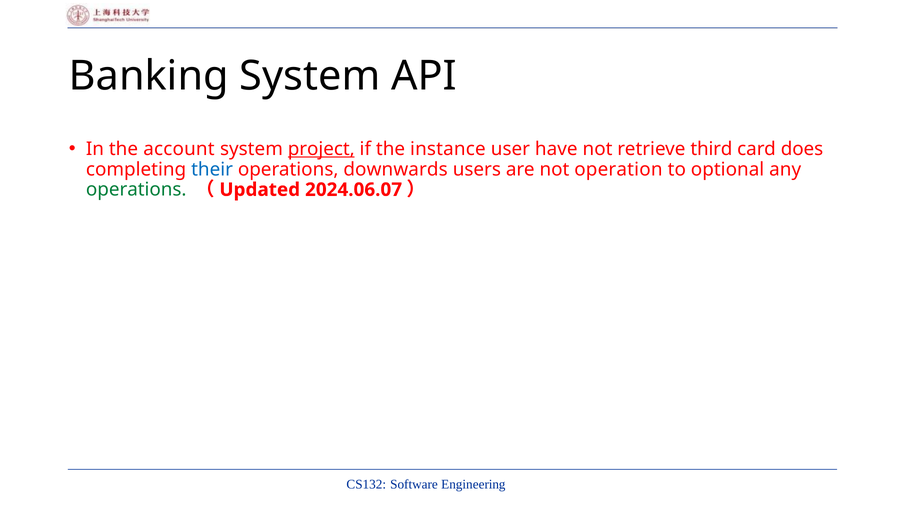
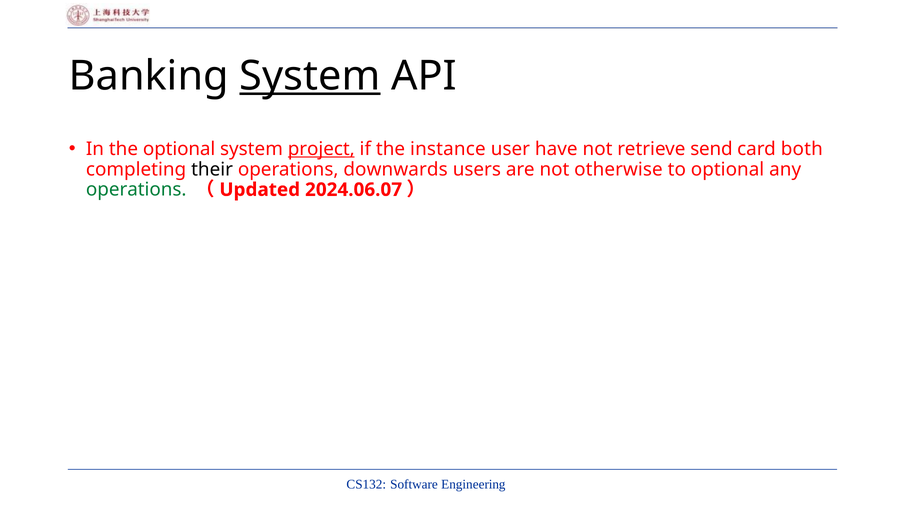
System underline: none -> present (310, 76)
the account: account -> optional (179, 149)
third: third -> send (711, 149)
does: does -> both (802, 149)
their colour: blue -> black (212, 169)
operation: operation -> otherwise (618, 169)
